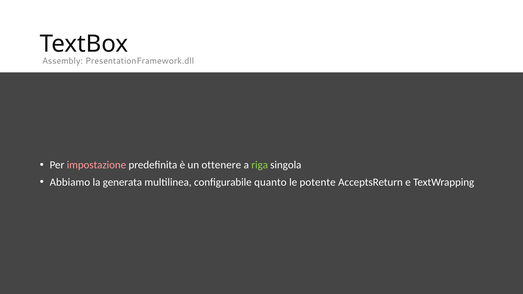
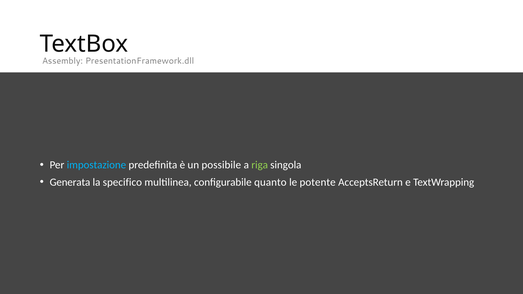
impostazione colour: pink -> light blue (96, 165)
ottenere: ottenere -> possibile (221, 165)
Abbiamo: Abbiamo -> Generata (70, 182)
generata: generata -> specifico (122, 182)
